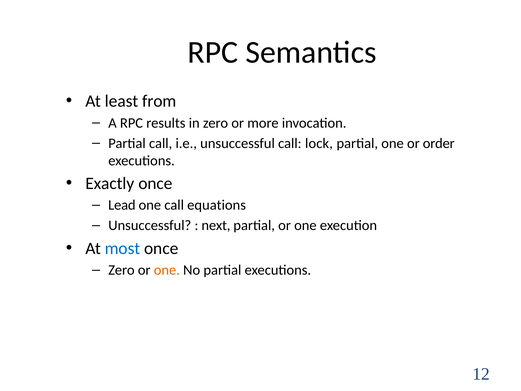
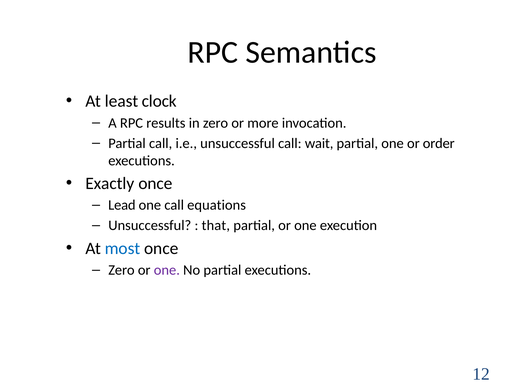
from: from -> clock (159, 101)
lock: lock -> wait (319, 143)
next: next -> that (216, 225)
one colour: orange -> purple (167, 270)
